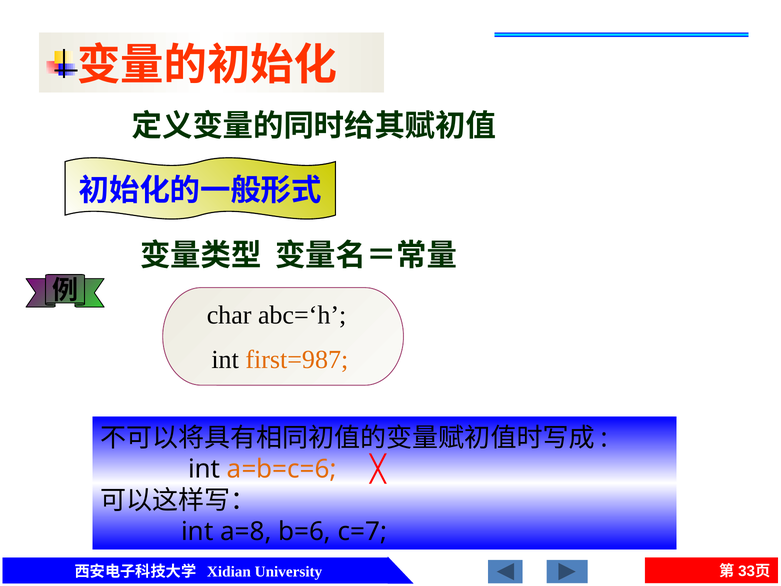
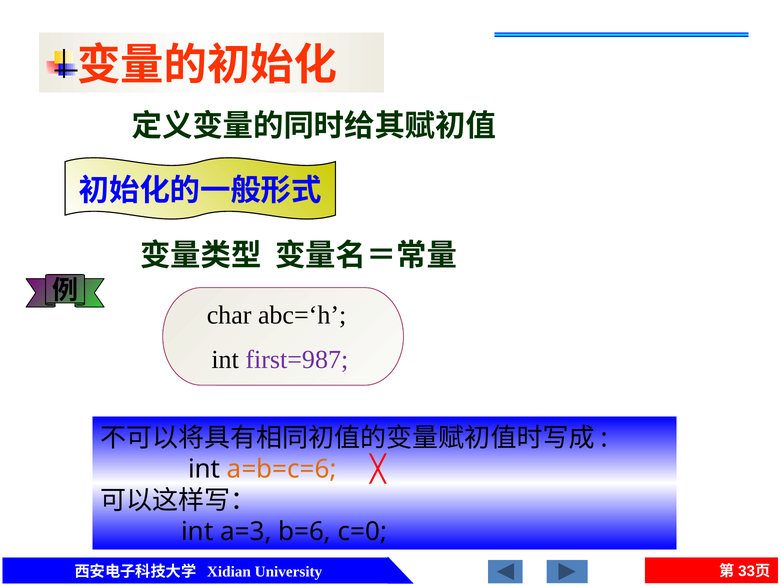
first=987 colour: orange -> purple (297, 359)
a=8: a=8 -> a=3 (246, 532)
c=7: c=7 -> c=0 (362, 532)
